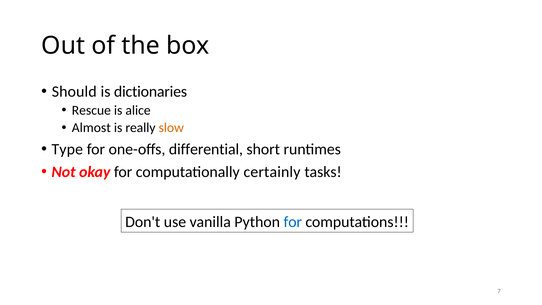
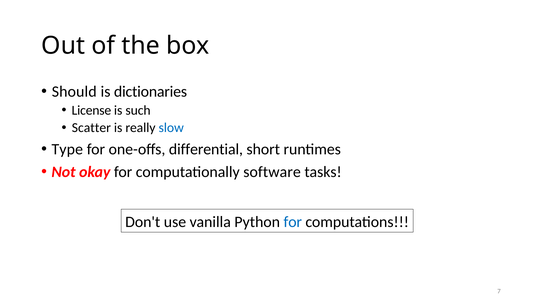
Rescue: Rescue -> License (91, 110)
alice: alice -> such (138, 110)
Almost: Almost -> Scatter (91, 128)
slow colour: orange -> blue (171, 128)
certainly: certainly -> software (272, 172)
